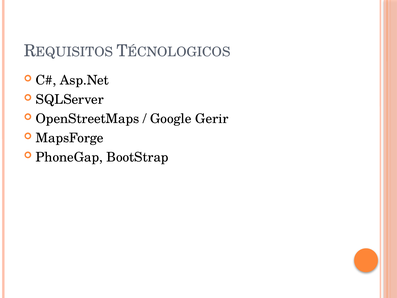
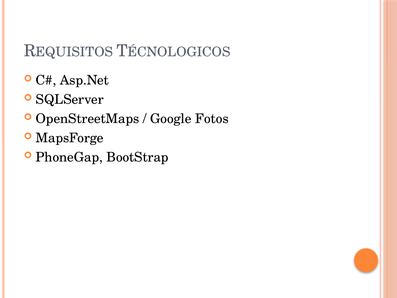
Gerir: Gerir -> Fotos (212, 119)
